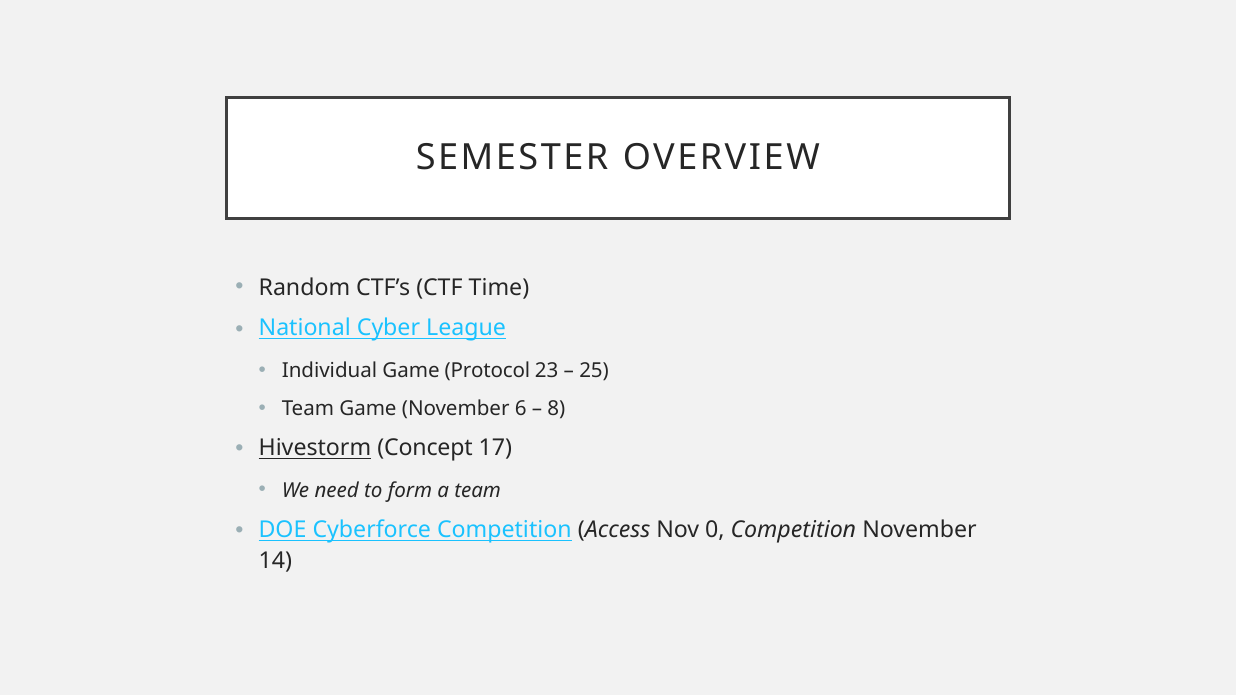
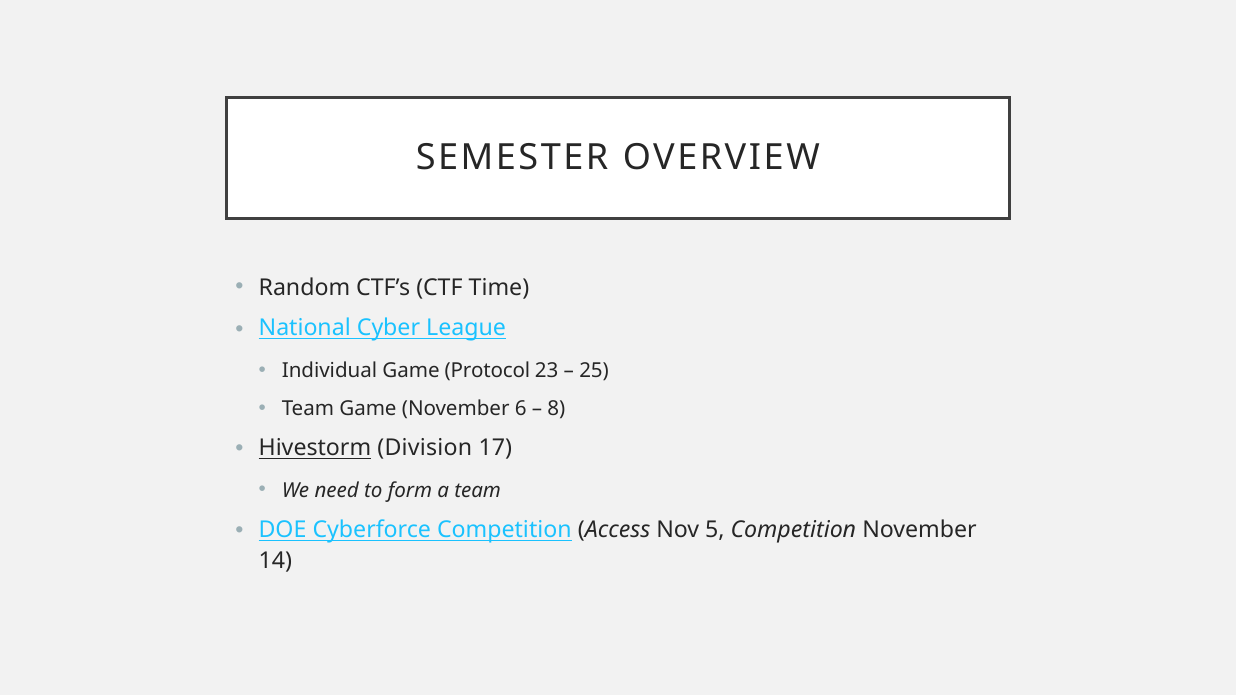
Concept: Concept -> Division (425, 448)
0: 0 -> 5 (715, 530)
